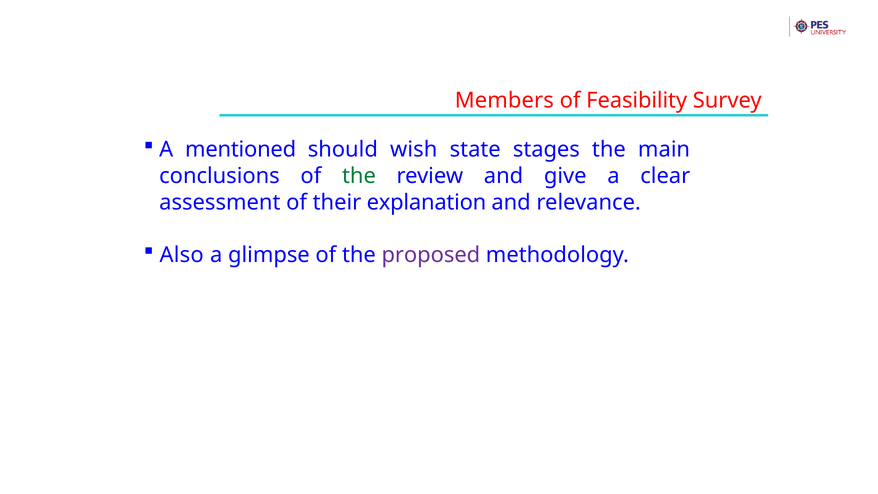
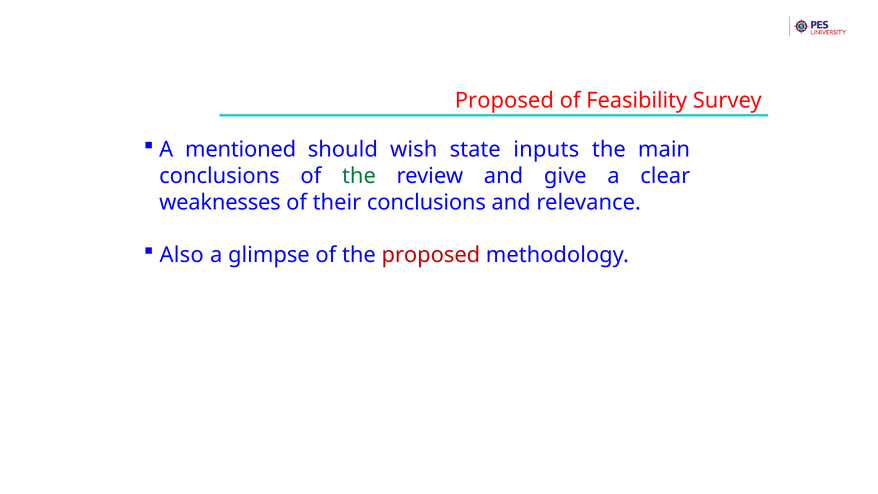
Members: Members -> Proposed (504, 100)
stages: stages -> inputs (546, 150)
assessment: assessment -> weaknesses (220, 202)
their explanation: explanation -> conclusions (426, 202)
proposed colour: purple -> red (431, 255)
